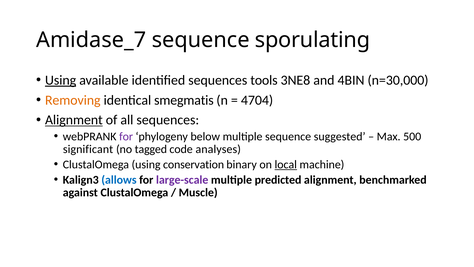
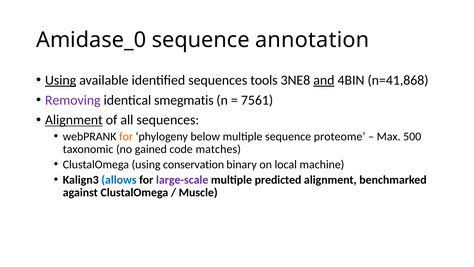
Amidase_7: Amidase_7 -> Amidase_0 (91, 40)
sporulating: sporulating -> annotation (312, 40)
and underline: none -> present (324, 80)
n=30,000: n=30,000 -> n=41,868 (398, 80)
Removing colour: orange -> purple (73, 100)
4704: 4704 -> 7561 (257, 100)
for colour: purple -> orange (126, 136)
suggested: suggested -> proteome (340, 136)
significant: significant -> taxonomic (88, 149)
tagged: tagged -> gained (151, 149)
analyses: analyses -> matches (218, 149)
local underline: present -> none (286, 164)
